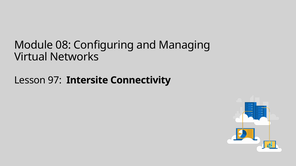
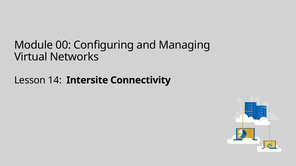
08: 08 -> 00 (63, 45)
97: 97 -> 14 (55, 80)
